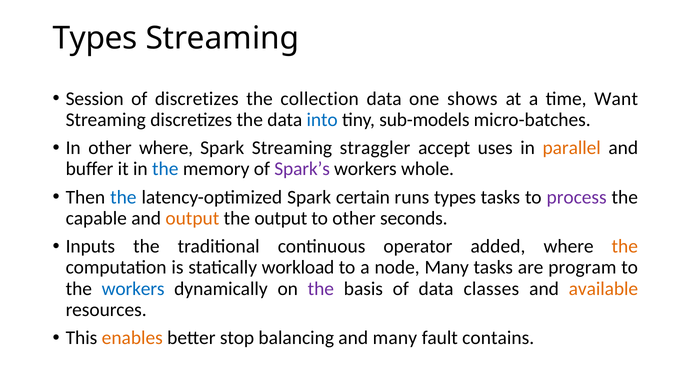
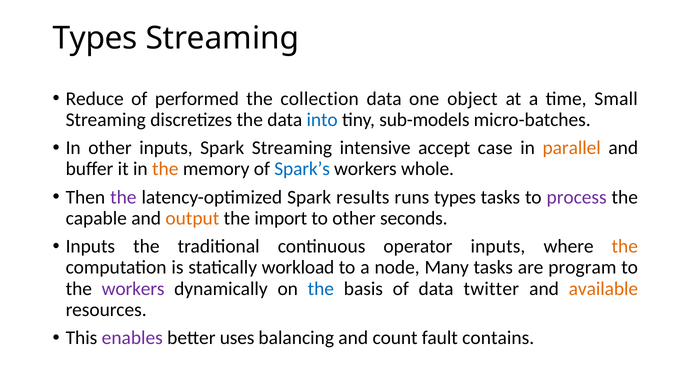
Session: Session -> Reduce (95, 99)
of discretizes: discretizes -> performed (197, 99)
shows: shows -> object (472, 99)
Want: Want -> Small (616, 99)
other where: where -> inputs (166, 148)
straggler: straggler -> intensive (375, 148)
uses: uses -> case (495, 148)
the colour: blue -> orange (165, 169)
Spark’s colour: purple -> blue (302, 169)
the colour: blue -> purple (123, 197)
certain: certain -> results (363, 197)
the output: output -> import (281, 218)
operator added: added -> inputs (498, 246)
workers colour: blue -> purple (133, 288)
the colour: purple -> blue (321, 288)
classes: classes -> twitter (491, 288)
enables colour: orange -> purple (132, 338)
stop: stop -> uses (237, 338)
and many: many -> count (395, 338)
